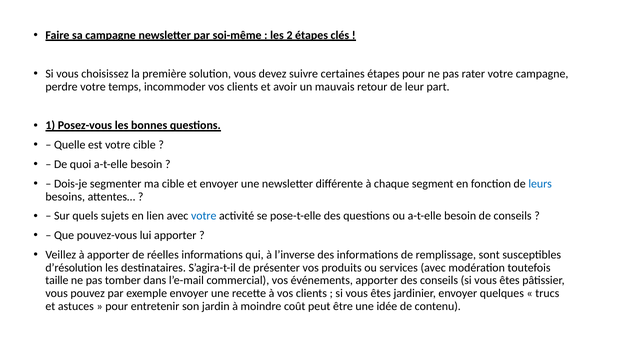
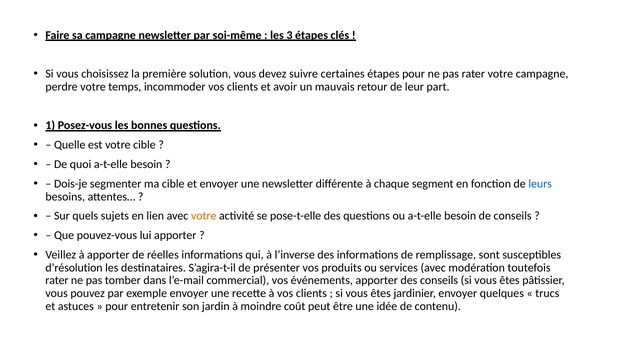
2: 2 -> 3 (290, 35)
votre colour: blue -> orange (204, 216)
taille: taille -> rater (57, 281)
